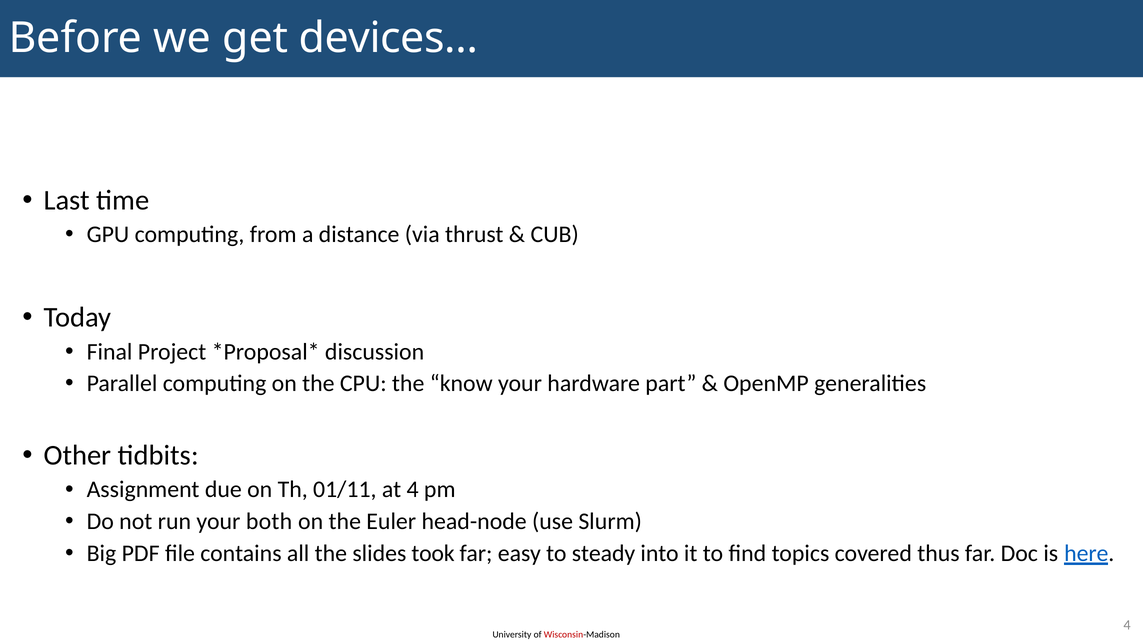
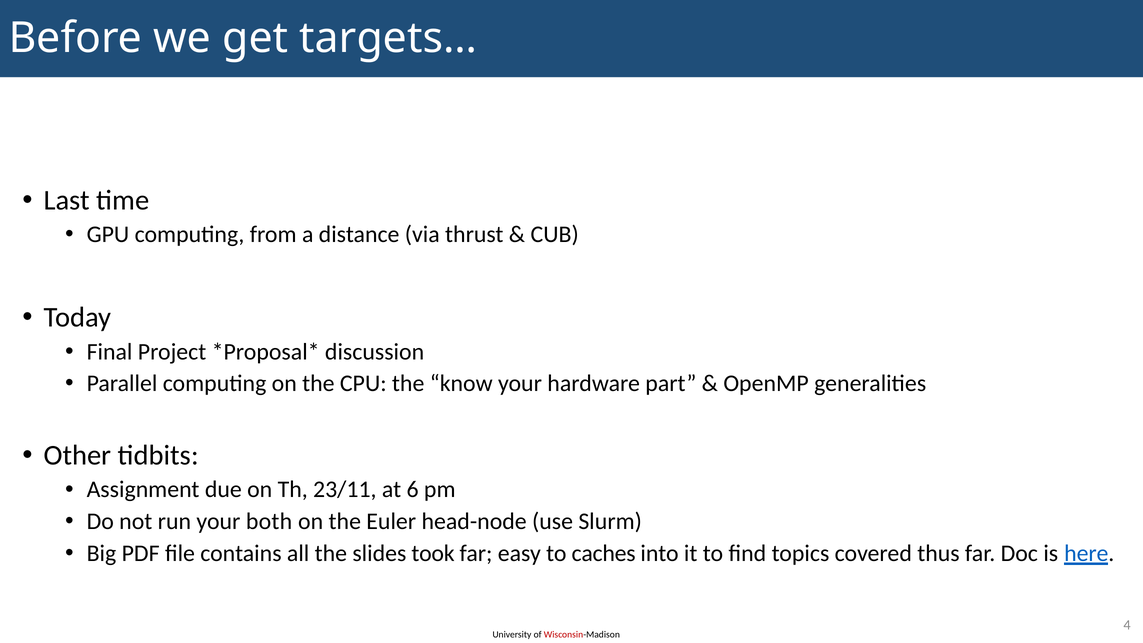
devices…: devices… -> targets… (388, 38)
01/11: 01/11 -> 23/11 (345, 490)
at 4: 4 -> 6 (413, 490)
steady: steady -> caches (604, 553)
